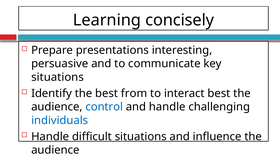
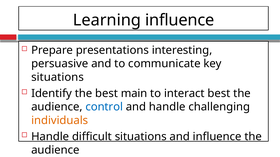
Learning concisely: concisely -> influence (180, 20)
from: from -> main (134, 94)
individuals colour: blue -> orange (60, 121)
